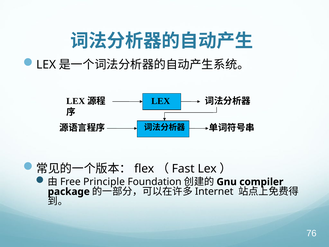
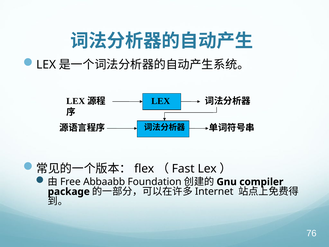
Principle: Principle -> Abbaabb (104, 182)
